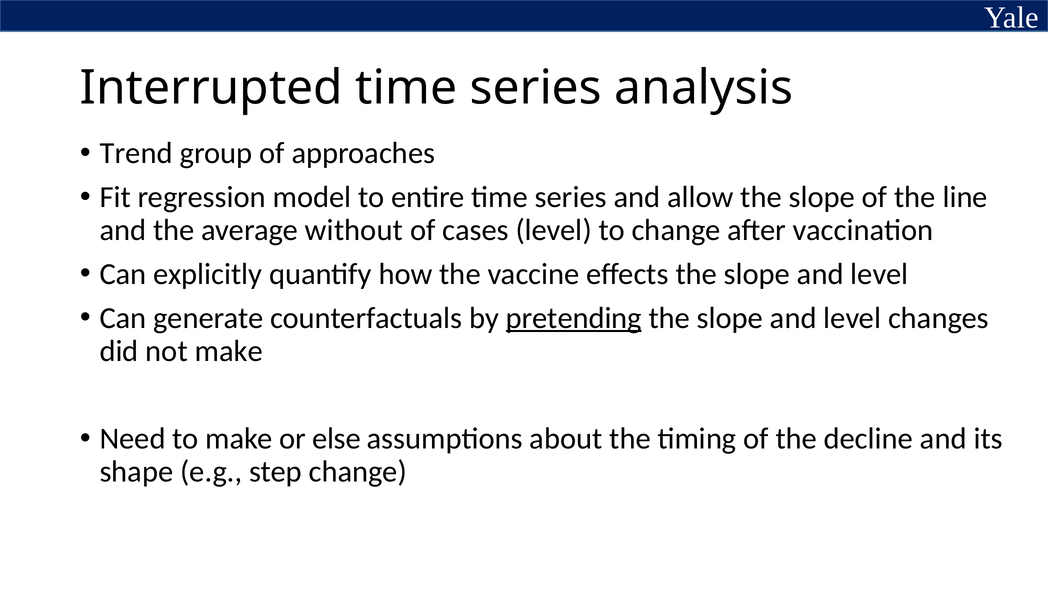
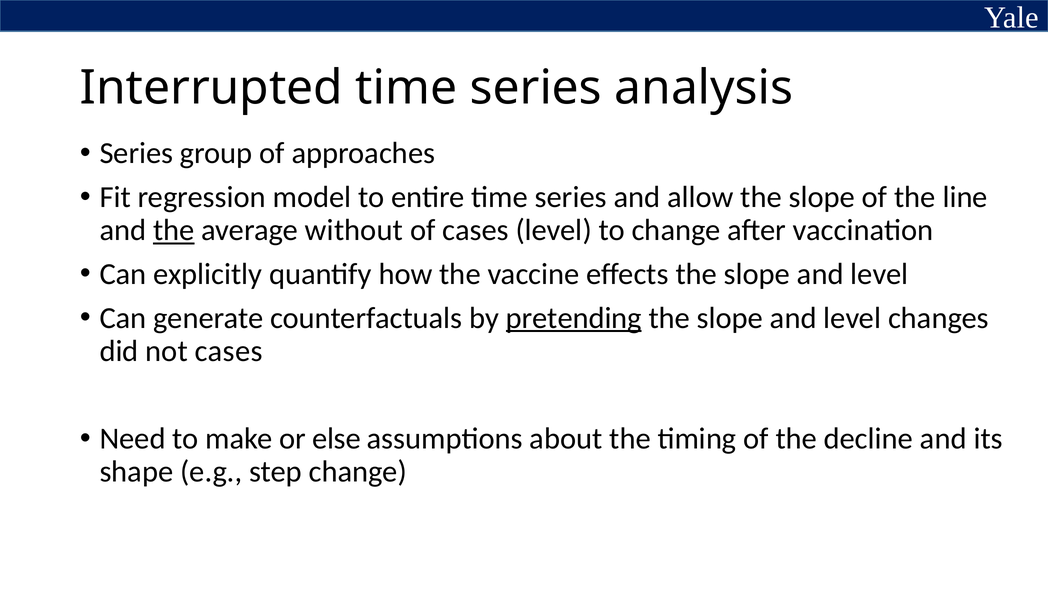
Trend: Trend -> Series (136, 153)
the underline: none -> present (174, 230)
not make: make -> cases (229, 351)
